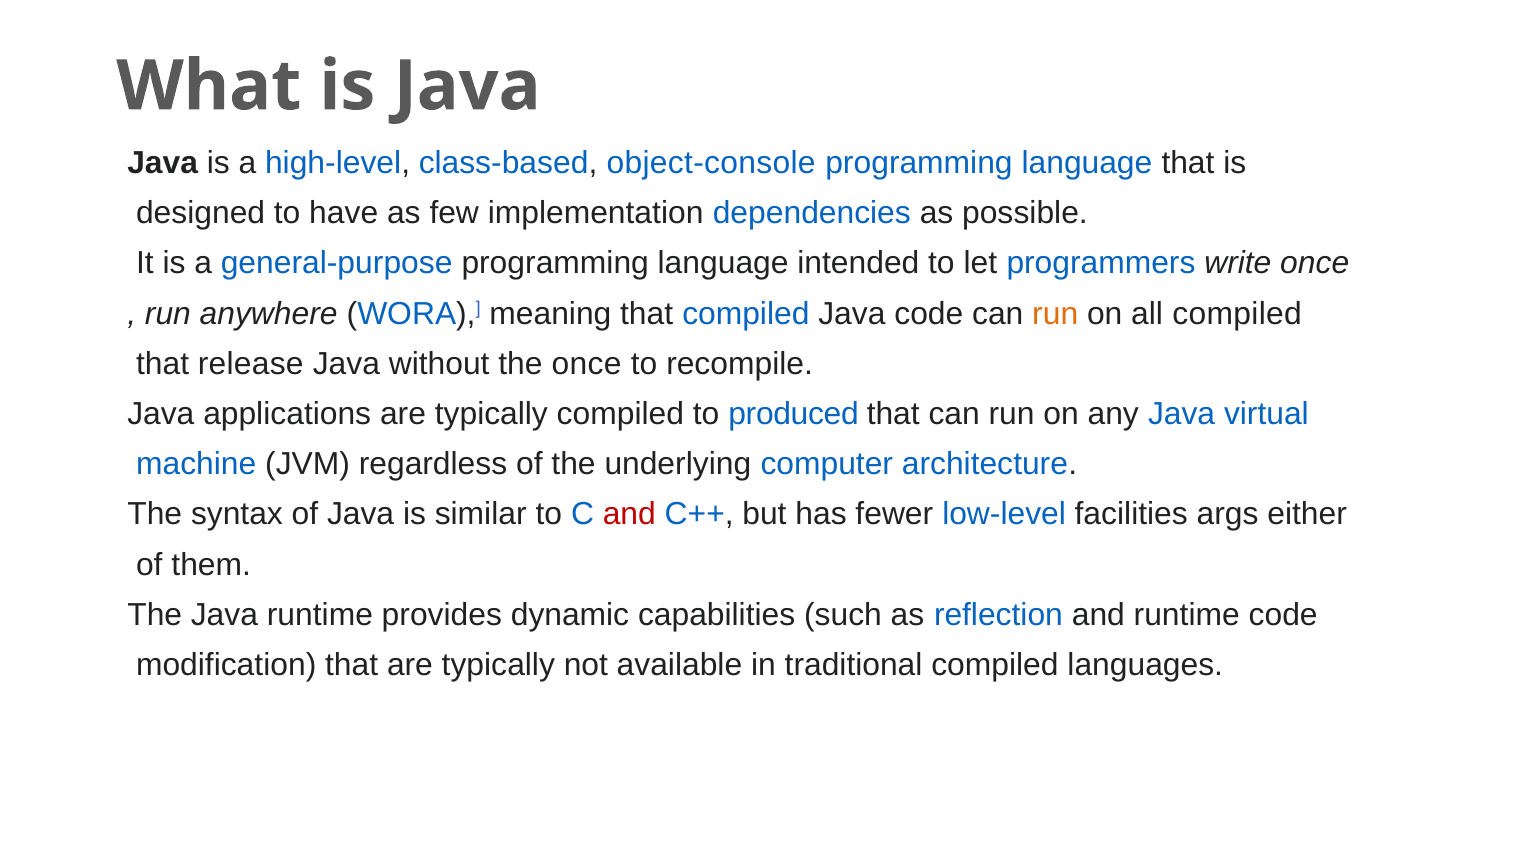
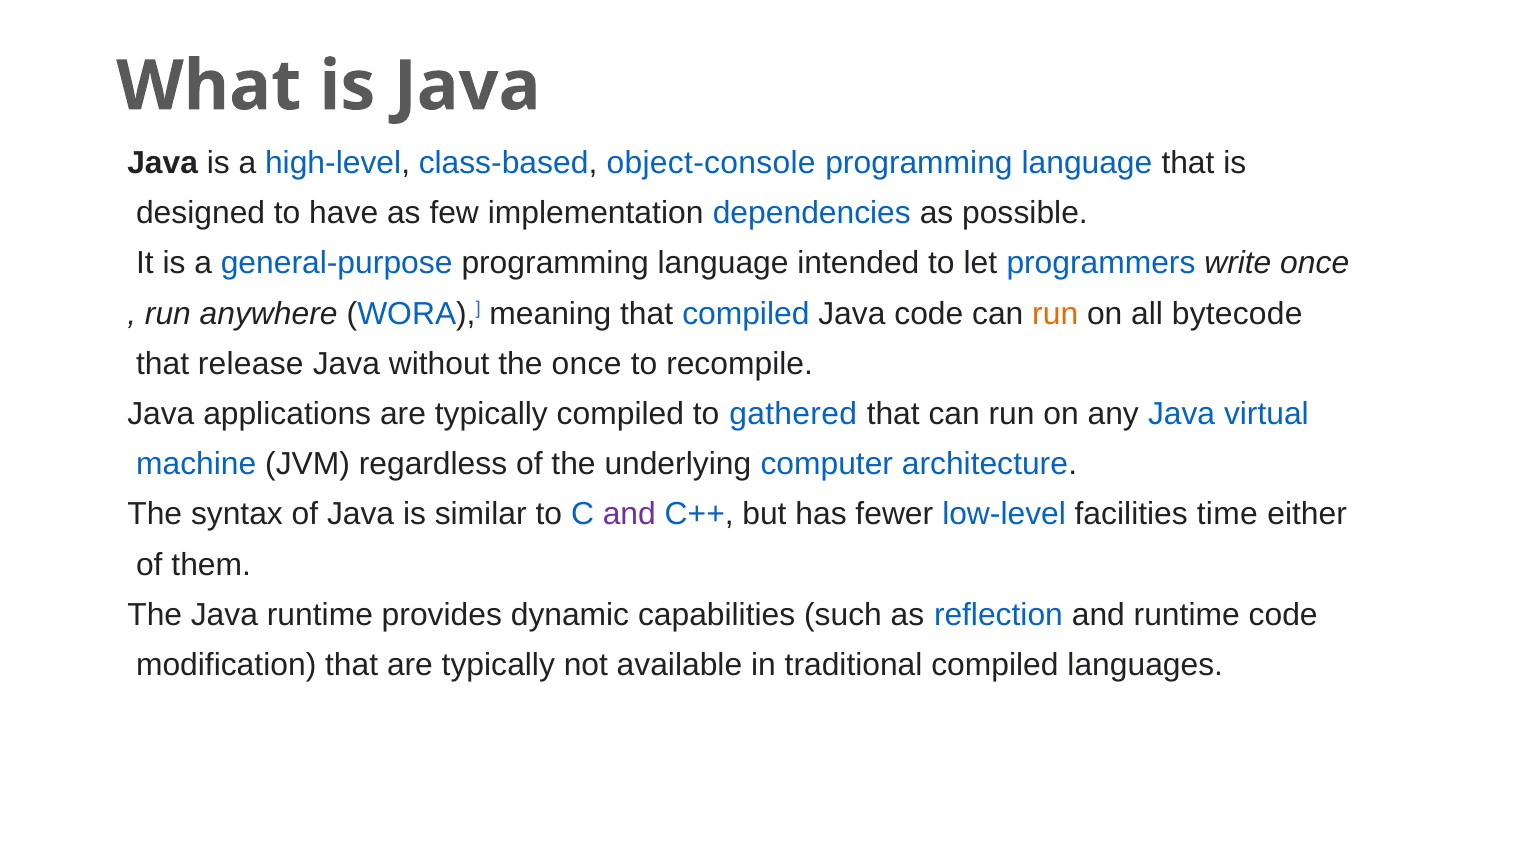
all compiled: compiled -> bytecode (1237, 314)
produced: produced -> gathered (793, 414)
and colour: red -> purple (629, 514)
args: args -> time (1227, 514)
